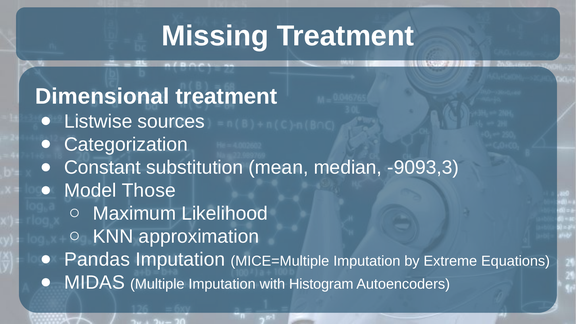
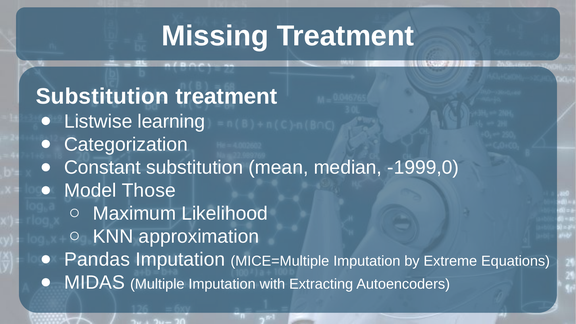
Dimensional: Dimensional -> Substitution (102, 97)
sources: sources -> learning (171, 121)
-9093,3: -9093,3 -> -1999,0 (423, 167)
Histogram: Histogram -> Extracting (321, 284)
